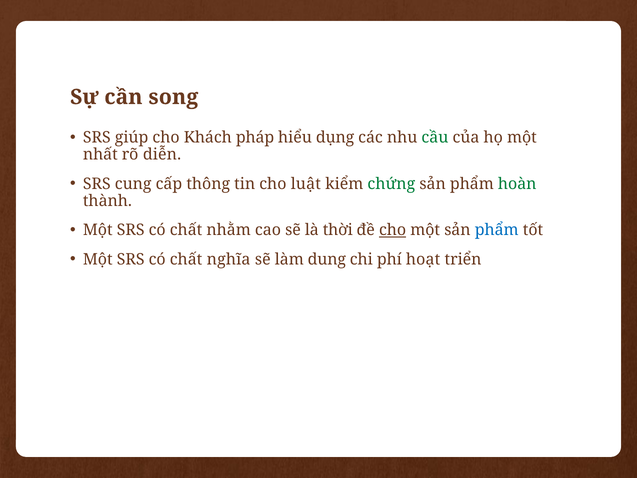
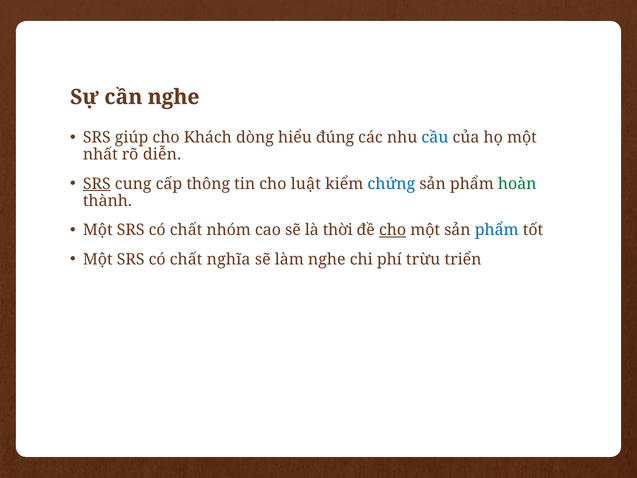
cần song: song -> nghe (174, 97)
pháp: pháp -> dòng (255, 137)
dụng: dụng -> đúng (335, 137)
cầu colour: green -> blue (435, 137)
SRS underline: none -> present (97, 184)
chứng colour: green -> blue (391, 184)
nhằm: nhằm -> nhóm (229, 230)
làm dung: dung -> nghe (327, 259)
hoạt: hoạt -> trừu (423, 259)
